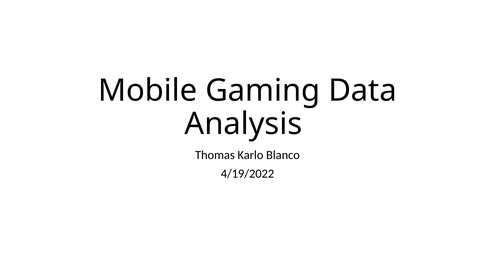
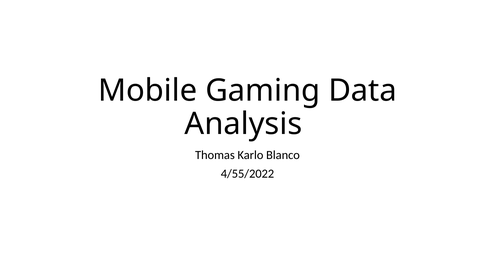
4/19/2022: 4/19/2022 -> 4/55/2022 (247, 173)
